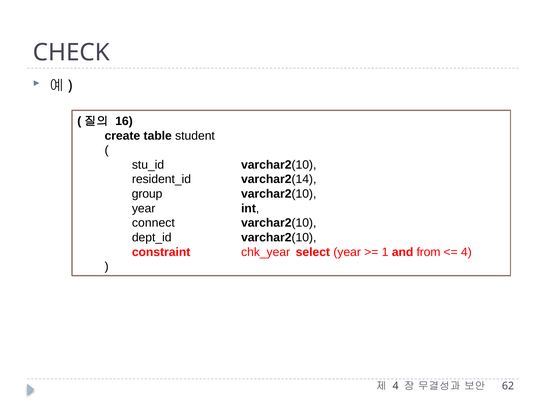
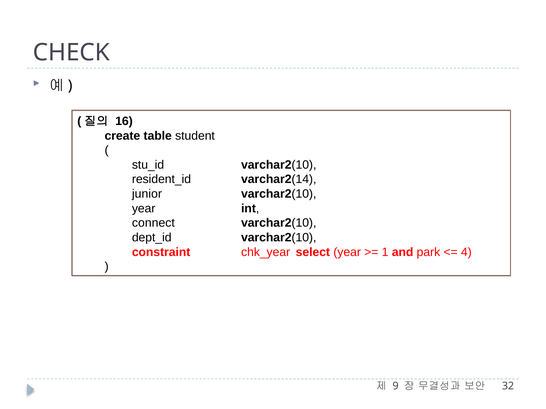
group: group -> junior (147, 194)
from: from -> park (428, 252)
4: 4 -> 9 (396, 387)
62: 62 -> 32 (508, 387)
